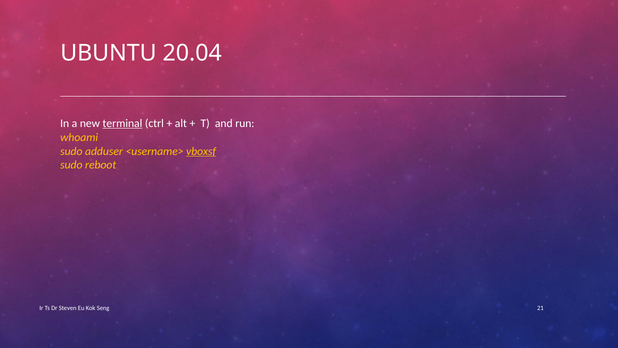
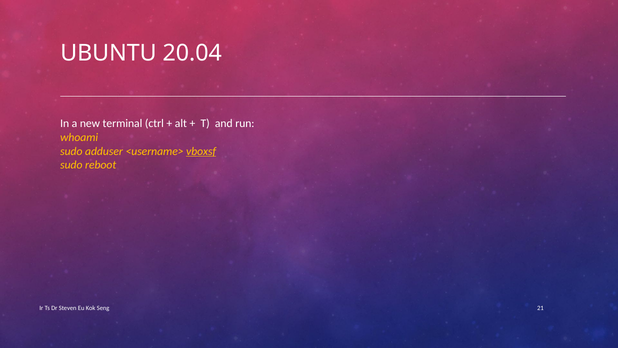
terminal underline: present -> none (122, 123)
